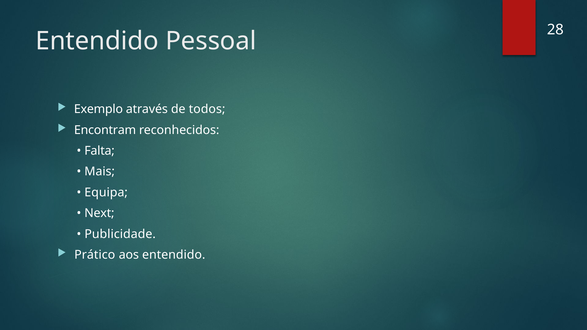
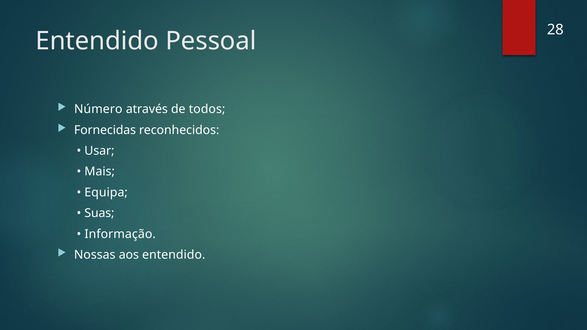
Exemplo: Exemplo -> Número (98, 109)
Encontram: Encontram -> Fornecidas (105, 130)
Falta: Falta -> Usar (99, 151)
Next: Next -> Suas (99, 213)
Publicidade: Publicidade -> Informação (120, 234)
Prático: Prático -> Nossas (95, 255)
